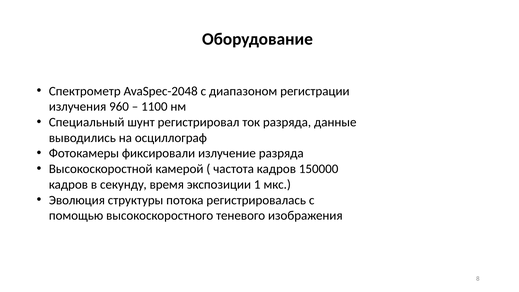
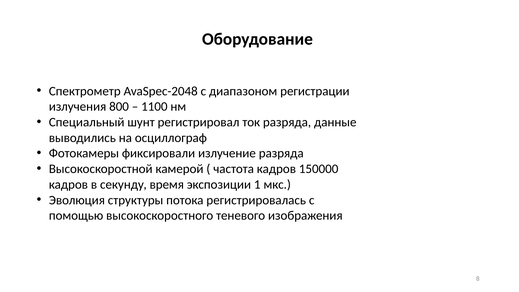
960: 960 -> 800 (119, 107)
